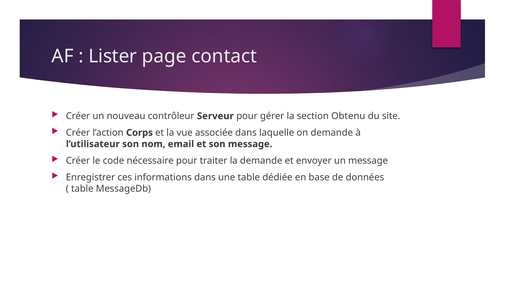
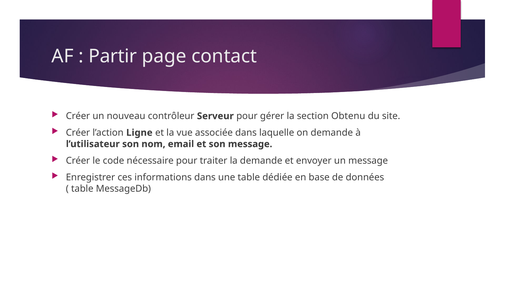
Lister: Lister -> Partir (113, 56)
Corps: Corps -> Ligne (139, 133)
